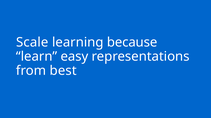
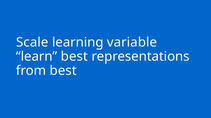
because: because -> variable (132, 42)
learn easy: easy -> best (74, 57)
